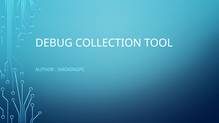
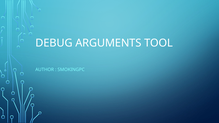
COLLECTION: COLLECTION -> ARGUMENTS (108, 43)
